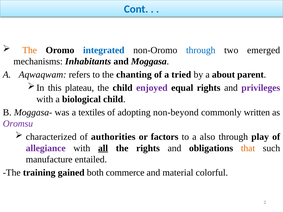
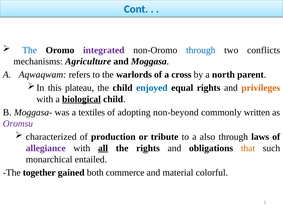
The colour: orange -> blue (30, 50)
integrated colour: blue -> purple (104, 50)
emerged: emerged -> conflicts (264, 50)
Inhabitants: Inhabitants -> Agriculture (88, 62)
chanting: chanting -> warlords (134, 75)
tried: tried -> cross (181, 75)
about: about -> north (223, 75)
enjoyed colour: purple -> blue (152, 88)
privileges colour: purple -> orange (261, 88)
biological underline: none -> present (81, 99)
authorities: authorities -> production (113, 137)
factors: factors -> tribute (165, 137)
play: play -> laws (260, 137)
manufacture: manufacture -> monarchical (49, 160)
training: training -> together (39, 173)
